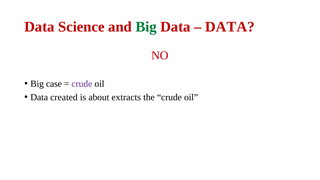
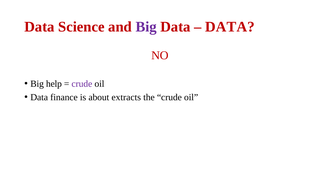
Big colour: green -> purple (146, 27)
case: case -> help (54, 84)
created: created -> finance (64, 97)
